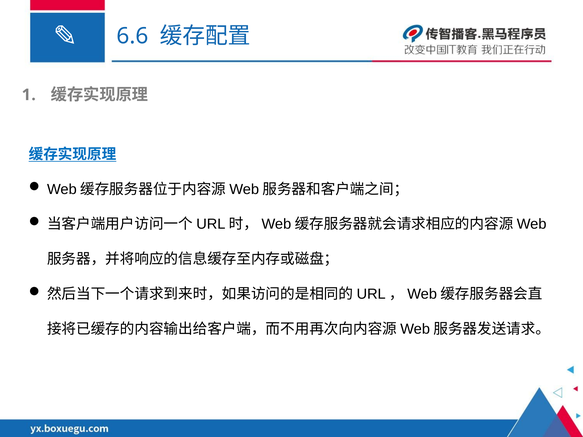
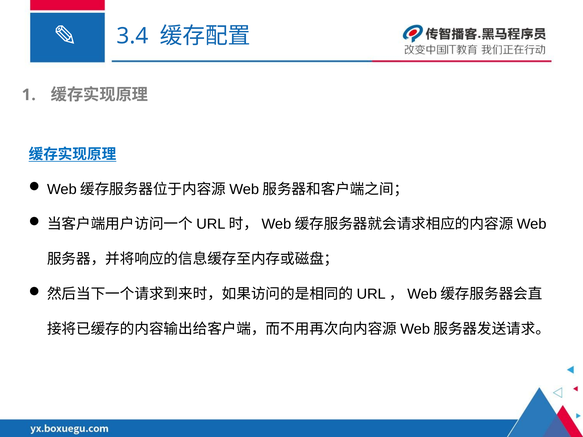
6.6: 6.6 -> 3.4 (133, 36)
